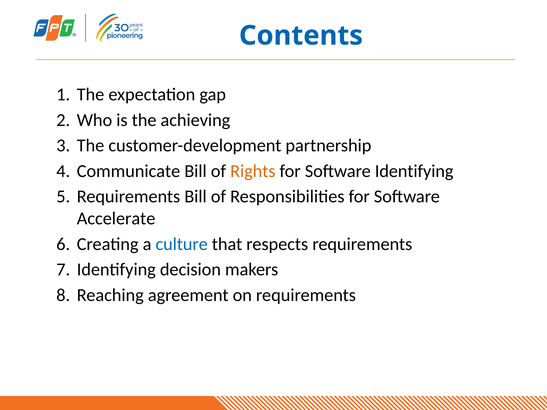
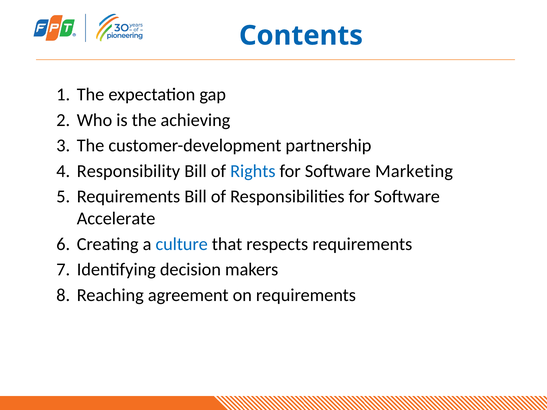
Communicate: Communicate -> Responsibility (128, 171)
Rights colour: orange -> blue (253, 171)
Software Identifying: Identifying -> Marketing (414, 171)
